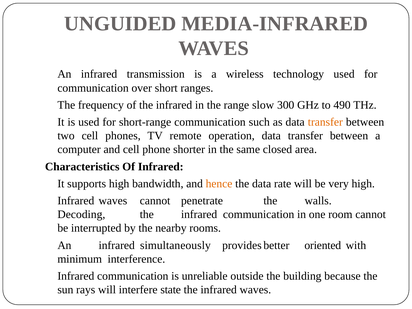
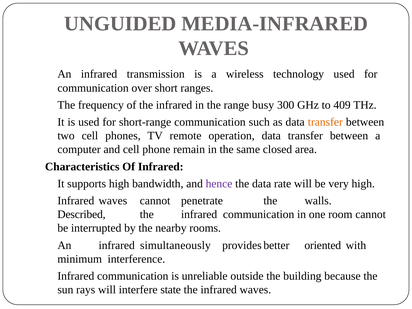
slow: slow -> busy (263, 105)
490: 490 -> 409 (342, 105)
shorter: shorter -> remain (189, 150)
hence colour: orange -> purple (219, 184)
Decoding: Decoding -> Described (81, 214)
